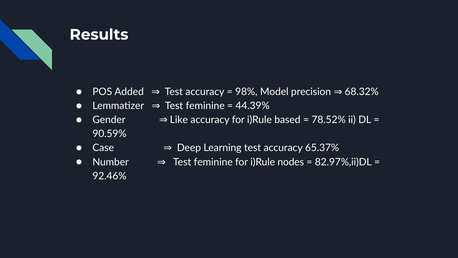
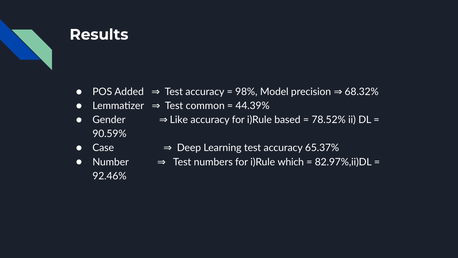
Lemmatizer Test feminine: feminine -> common (205, 106)
Number Test feminine: feminine -> numbers (213, 162)
nodes: nodes -> which (291, 162)
